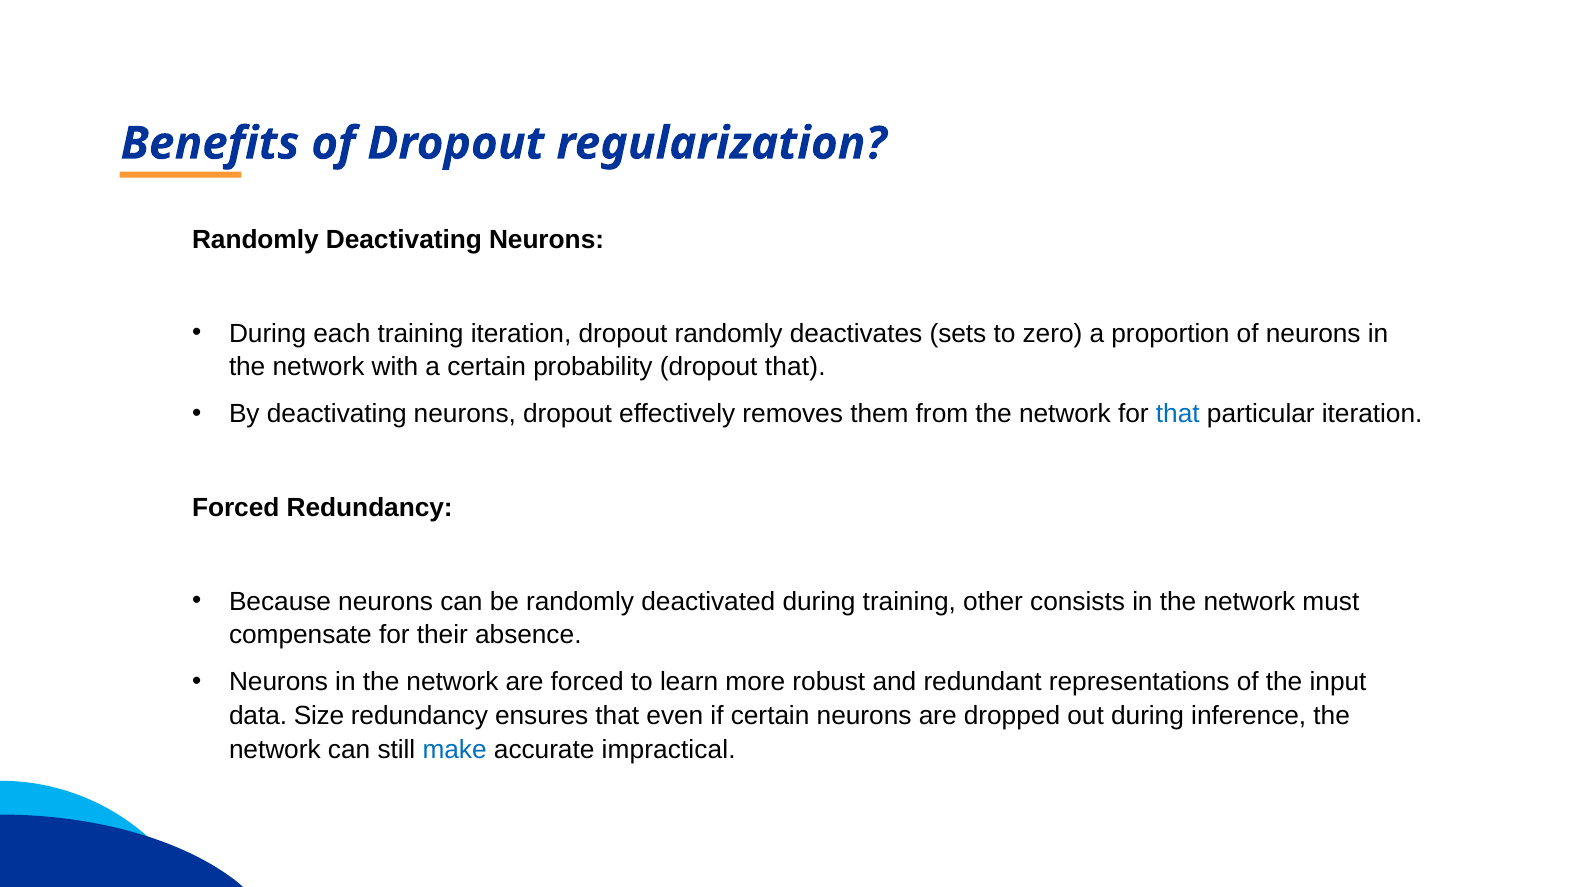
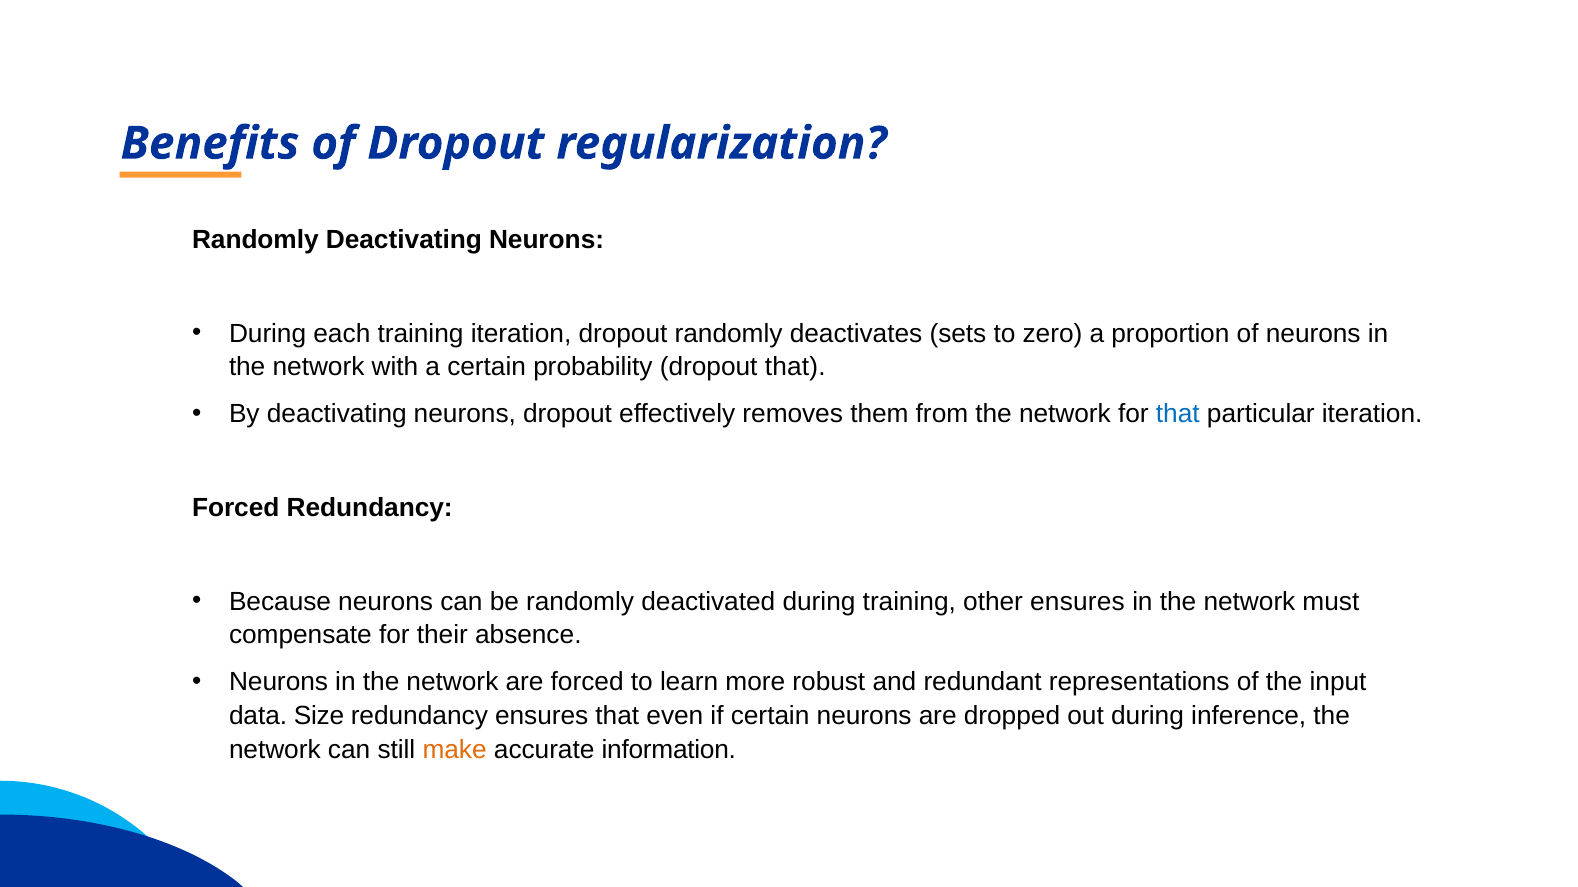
other consists: consists -> ensures (1077, 602)
make colour: blue -> orange (455, 750)
impractical: impractical -> information (669, 750)
